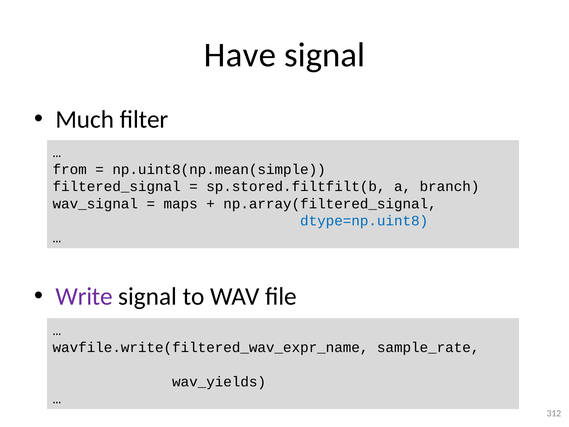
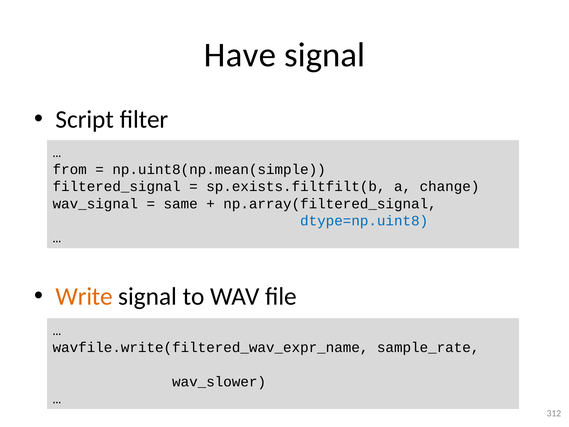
Much: Much -> Script (85, 119)
sp.stored.filtfilt(b: sp.stored.filtfilt(b -> sp.exists.filtfilt(b (296, 187)
branch: branch -> change (449, 187)
maps: maps -> same (181, 204)
Write colour: purple -> orange (84, 296)
wav_yields: wav_yields -> wav_slower (219, 381)
